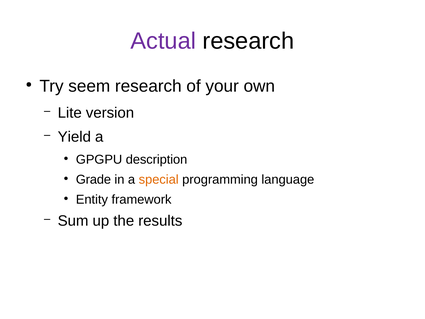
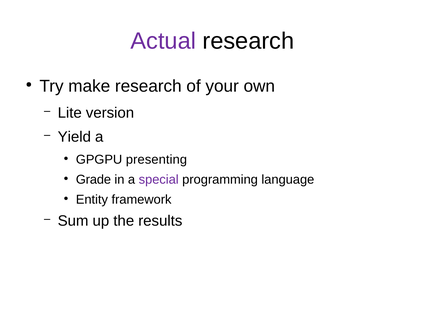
seem: seem -> make (89, 86)
description: description -> presenting (156, 159)
special colour: orange -> purple (159, 179)
